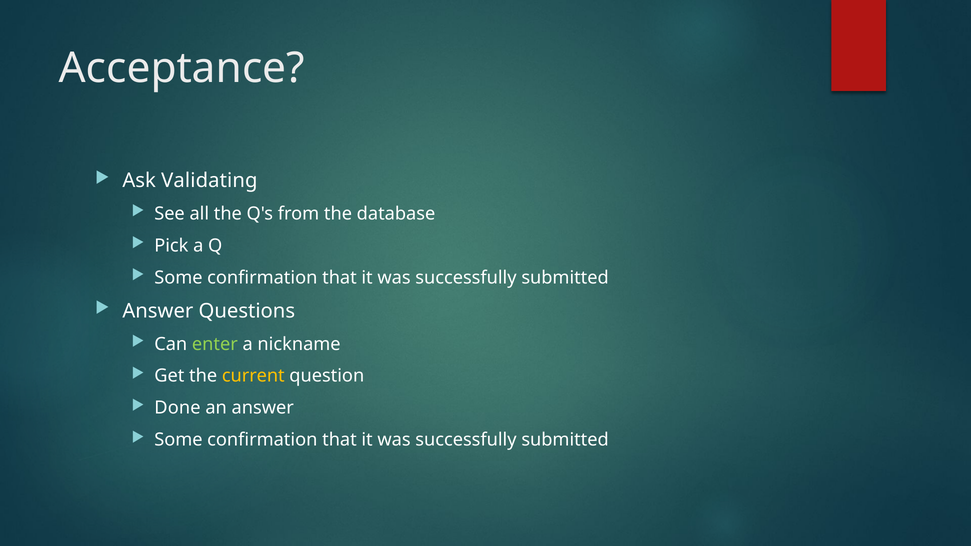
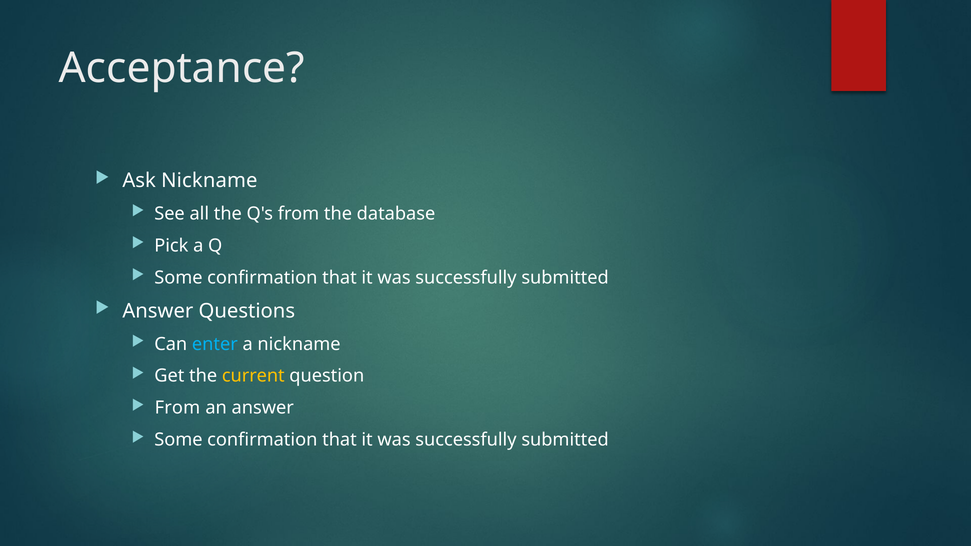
Ask Validating: Validating -> Nickname (209, 181)
enter colour: light green -> light blue (215, 344)
Done: Done -> From (177, 408)
